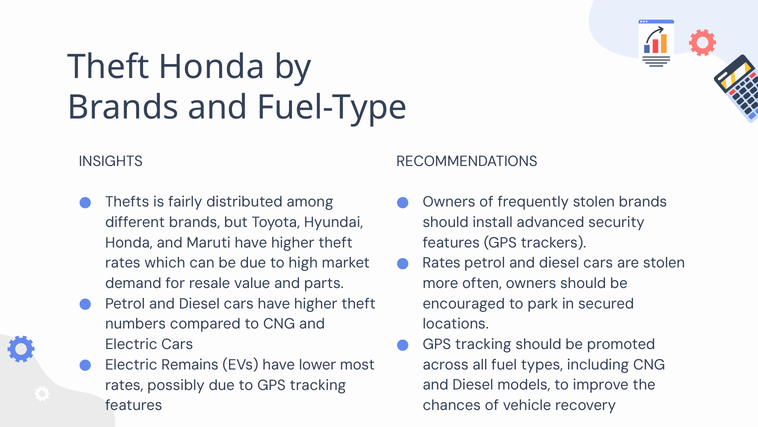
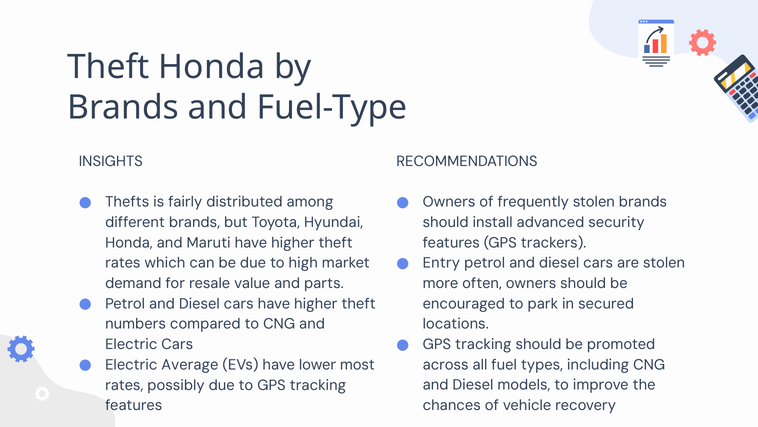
Rates: Rates -> Entry (441, 263)
Remains: Remains -> Average (190, 364)
